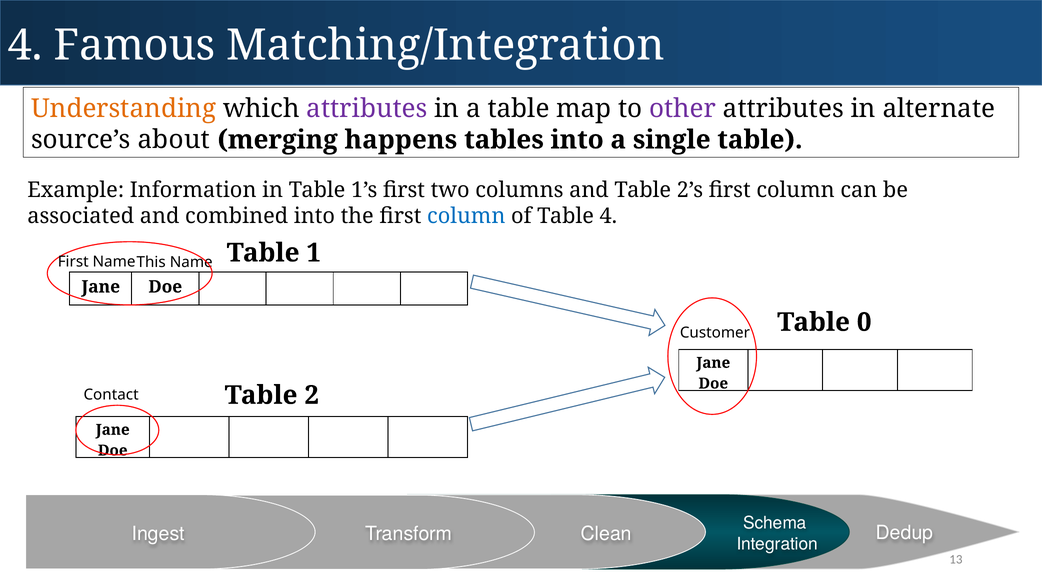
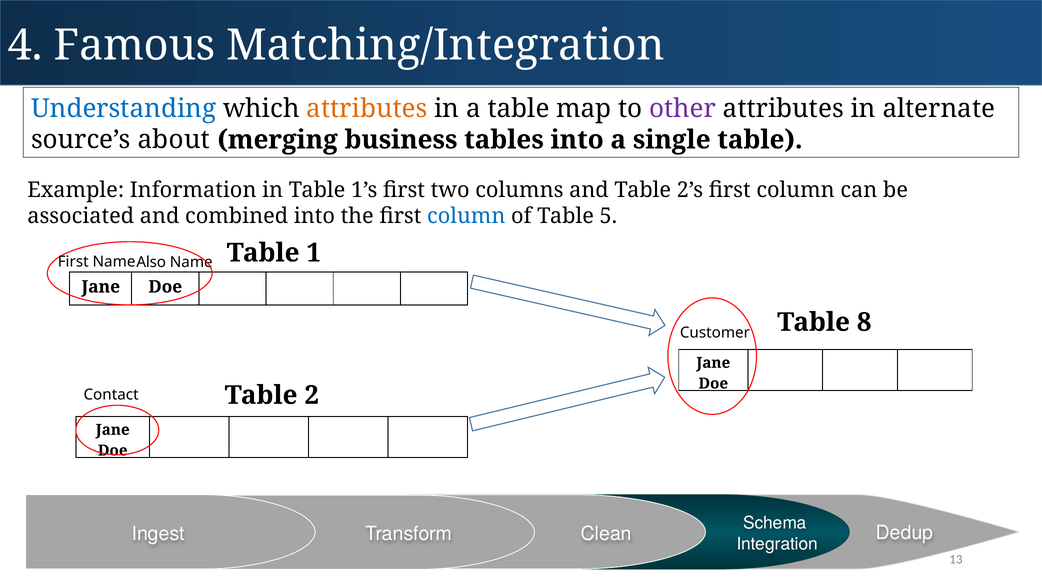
Understanding colour: orange -> blue (124, 109)
attributes colour: purple -> orange (367, 109)
happens: happens -> business (401, 140)
Table 4: 4 -> 5 (608, 216)
This: This -> Also (151, 262)
0: 0 -> 8 (864, 322)
